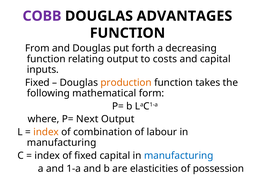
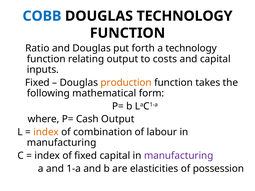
COBB colour: purple -> blue (42, 16)
DOUGLAS ADVANTAGES: ADVANTAGES -> TECHNOLOGY (185, 16)
From: From -> Ratio (37, 48)
a decreasing: decreasing -> technology (191, 48)
Next: Next -> Cash (87, 119)
manufacturing colour: blue -> purple (179, 156)
